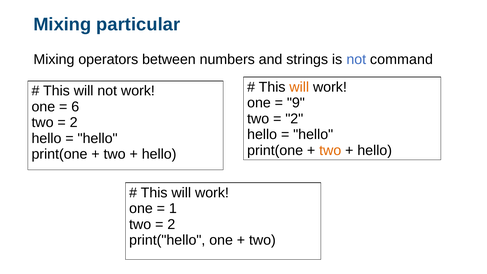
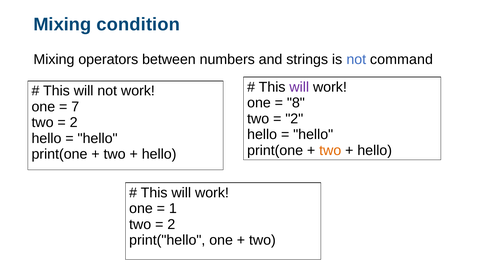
particular: particular -> condition (138, 24)
will colour: orange -> purple (299, 87)
9: 9 -> 8 (296, 103)
6: 6 -> 7 (75, 107)
